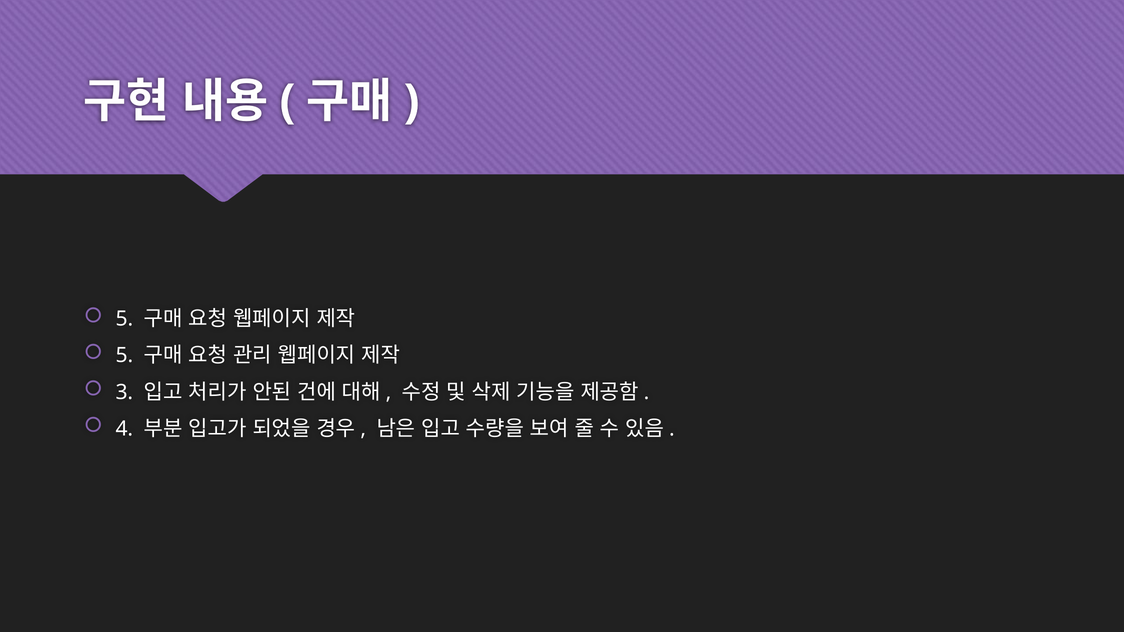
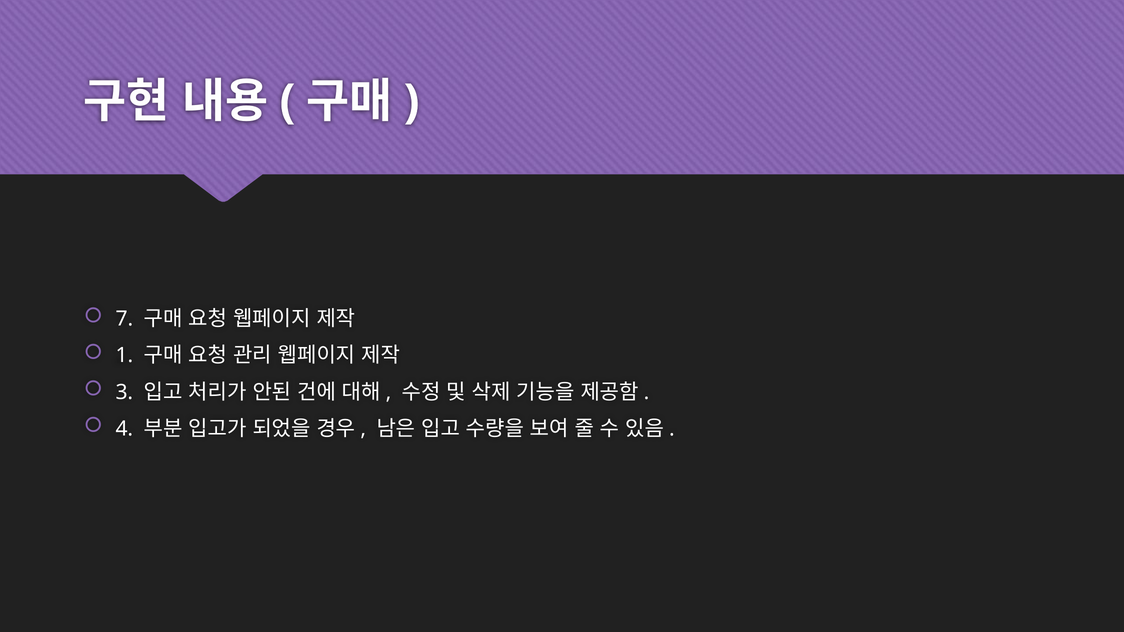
5: 5 -> 7 (124, 319)
5: 5 -> 1 (124, 356)
